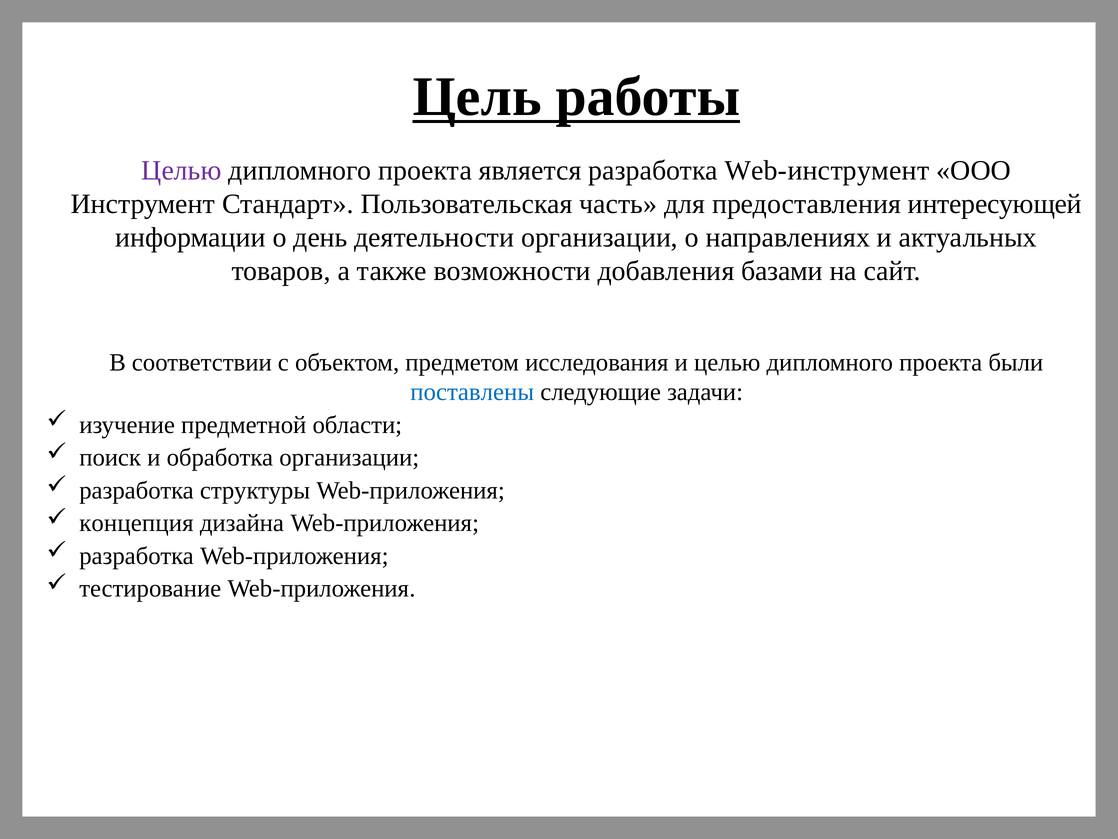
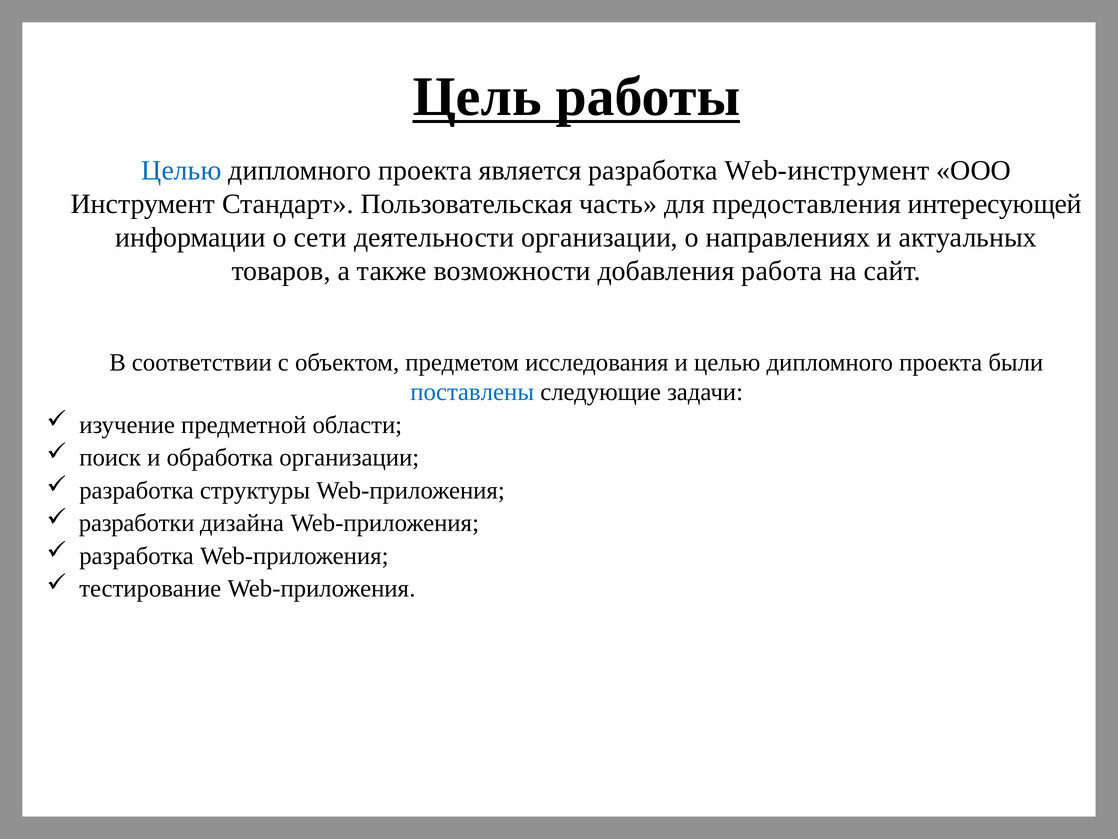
Целью colour: purple -> blue (181, 170)
день: день -> сети (320, 237)
базами: базами -> работа (782, 271)
концепция: концепция -> разработки (137, 523)
